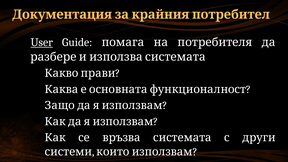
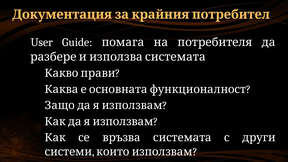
User underline: present -> none (42, 42)
